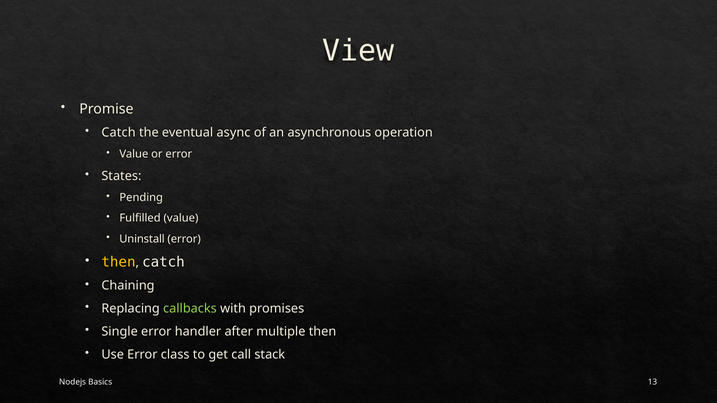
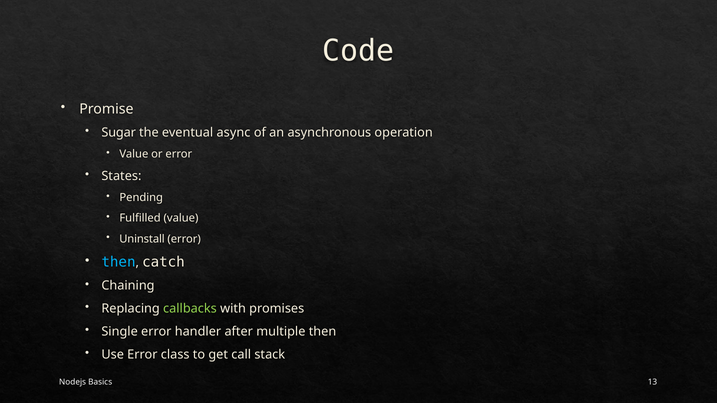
View: View -> Code (358, 51)
Catch: Catch -> Sugar (119, 133)
then colour: yellow -> light blue (119, 262)
